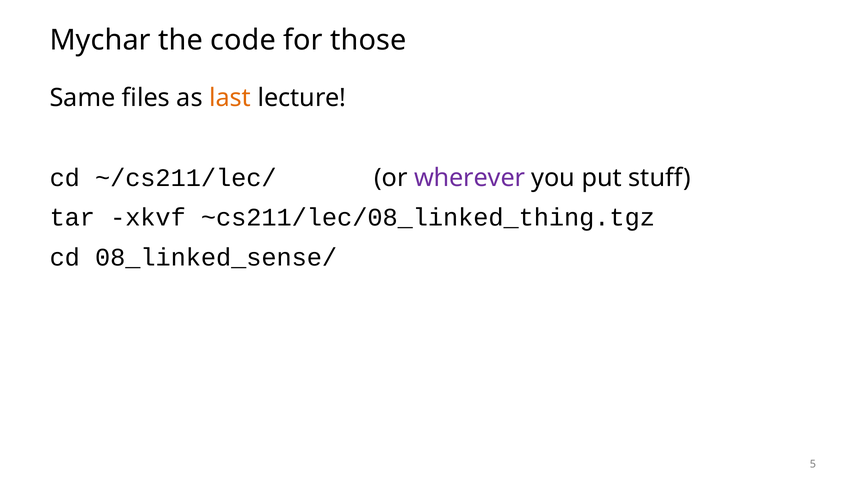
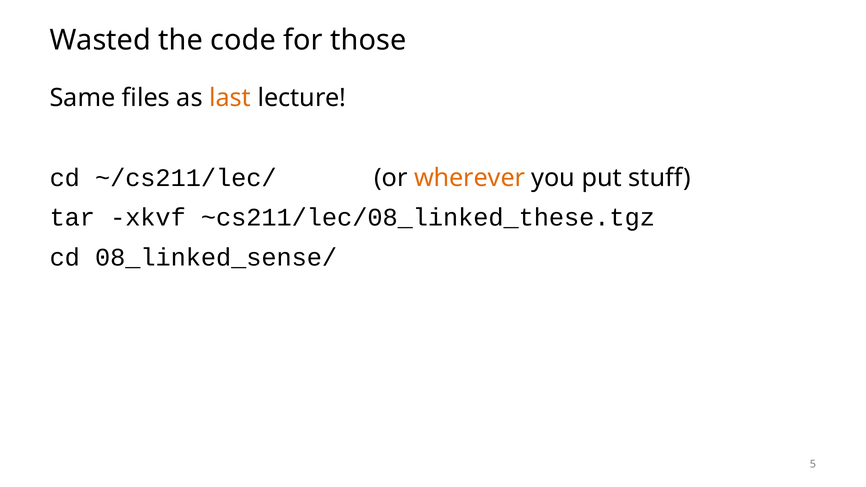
Mychar: Mychar -> Wasted (100, 40)
wherever colour: purple -> orange (470, 178)
~cs211/lec/08_linked_thing.tgz: ~cs211/lec/08_linked_thing.tgz -> ~cs211/lec/08_linked_these.tgz (428, 218)
